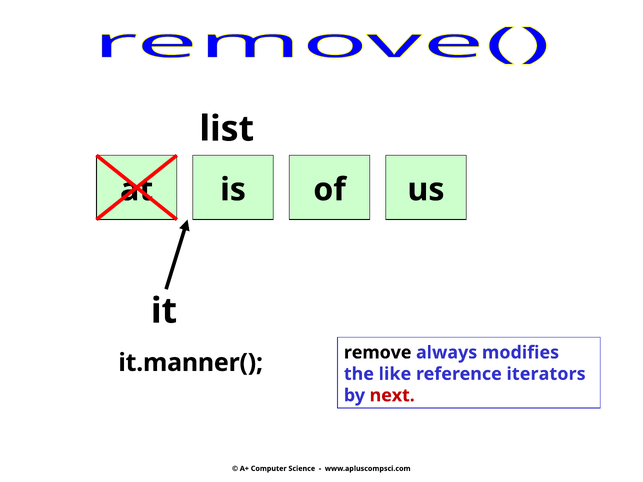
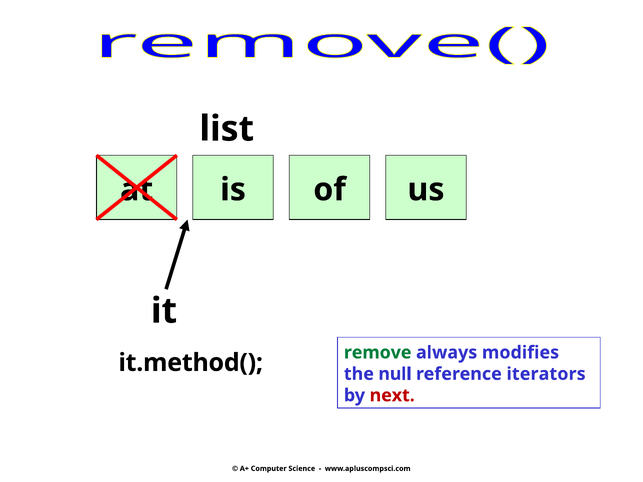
remove colour: black -> green (378, 353)
it.manner(: it.manner( -> it.method( (191, 363)
like: like -> null (395, 374)
